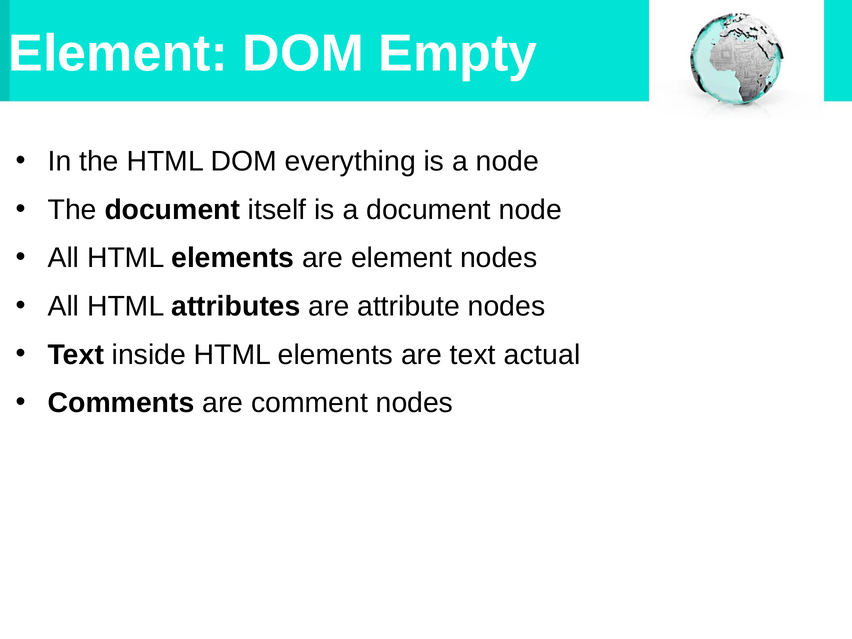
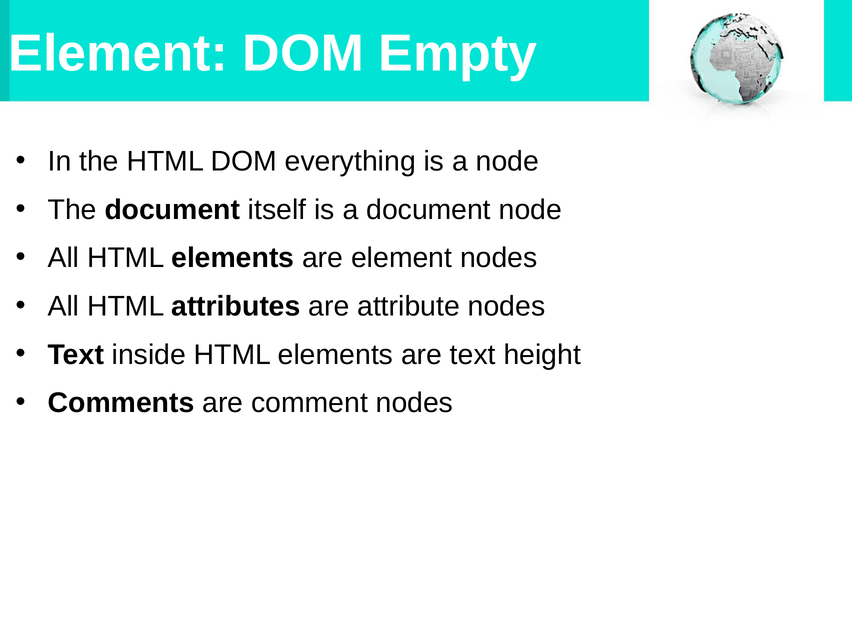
actual: actual -> height (542, 355)
